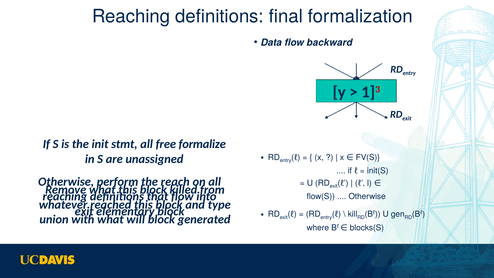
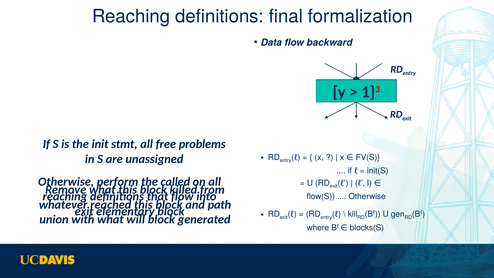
formalize: formalize -> problems (202, 144)
reach: reach -> called (175, 182)
type: type -> path (219, 205)
